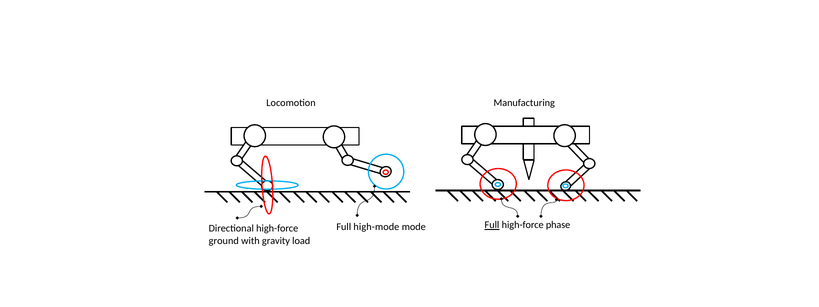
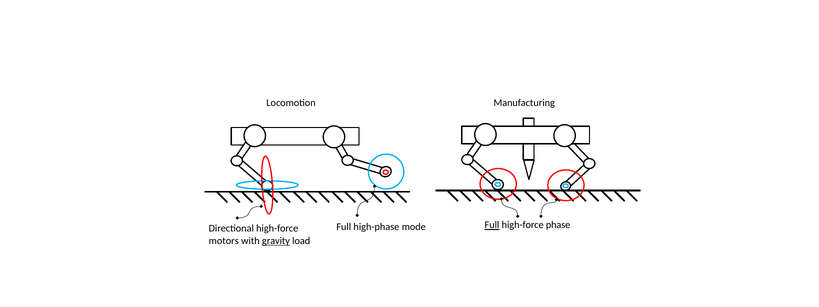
high-mode: high-mode -> high-phase (376, 227)
ground: ground -> motors (224, 241)
gravity underline: none -> present (276, 241)
